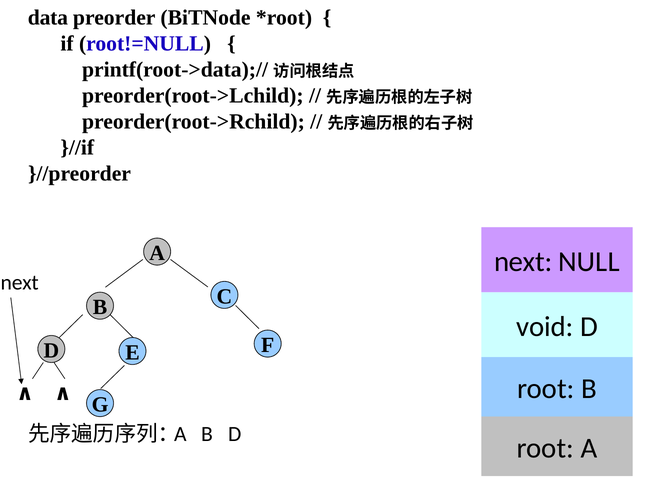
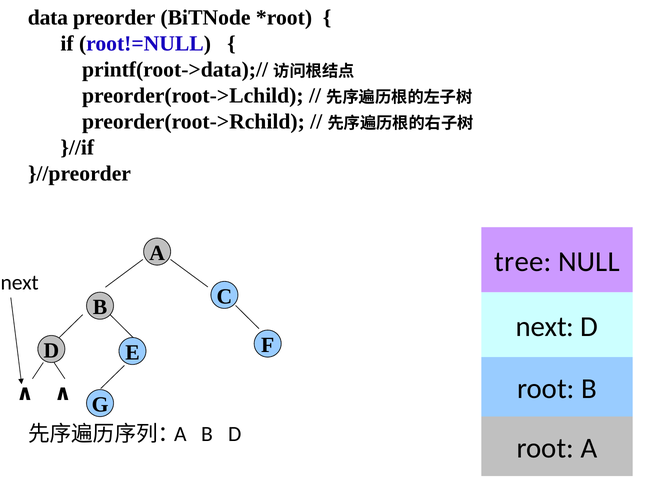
next: next -> tree (523, 262)
void: void -> next (545, 326)
